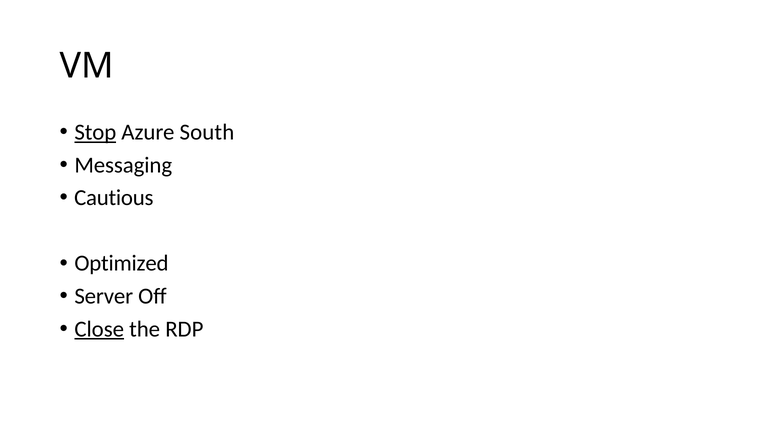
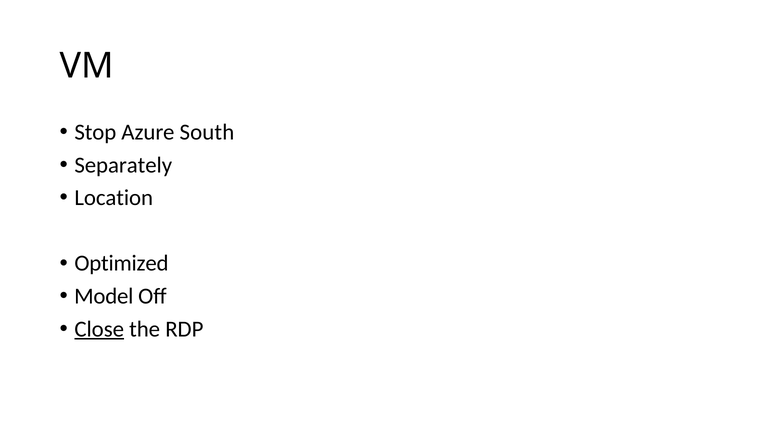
Stop underline: present -> none (95, 132)
Messaging: Messaging -> Separately (123, 165)
Cautious: Cautious -> Location (114, 198)
Server: Server -> Model (104, 297)
